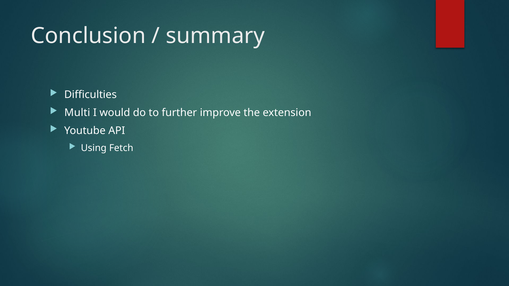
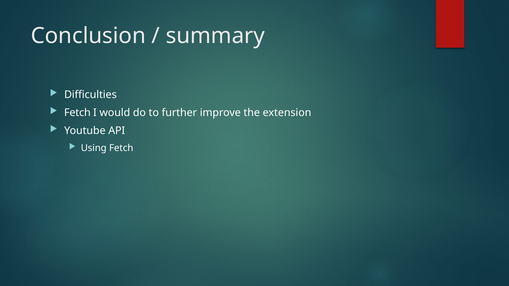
Multi: Multi -> Fetch (77, 113)
